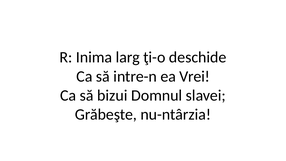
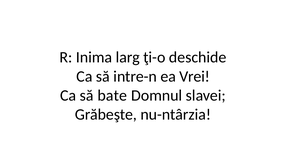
bizui: bizui -> bate (112, 95)
